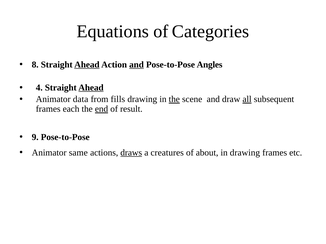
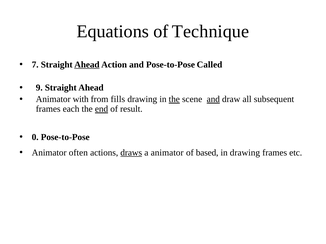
Categories: Categories -> Technique (211, 31)
8: 8 -> 7 (35, 65)
and underline: present -> none (137, 65)
Angles: Angles -> Called (209, 65)
4: 4 -> 9 (39, 88)
Ahead underline: present -> none (91, 88)
data: data -> with (81, 99)
and underline: none -> present (213, 99)
all underline: present -> none (247, 99)
9: 9 -> 0 (35, 137)
same: same -> often (78, 153)
a creatures: creatures -> animator (167, 153)
about: about -> based (207, 153)
